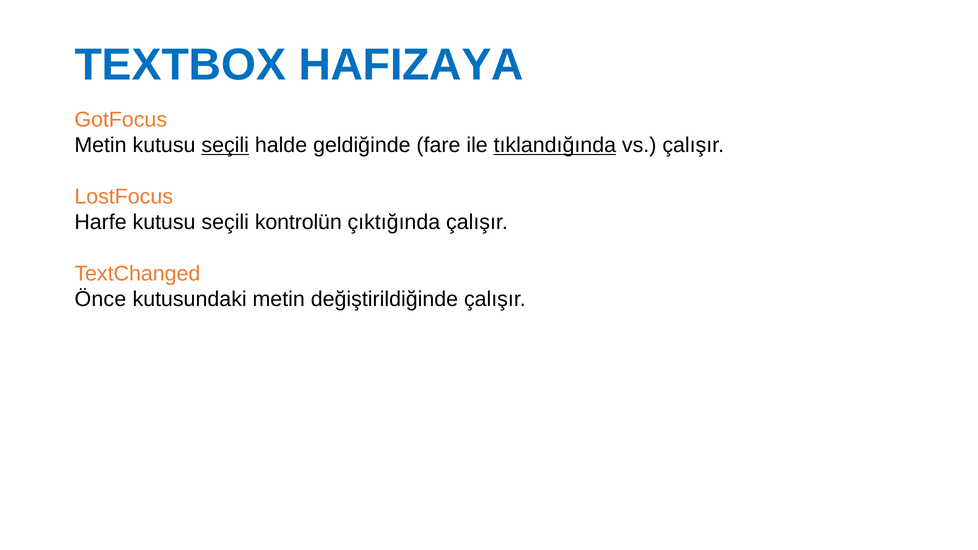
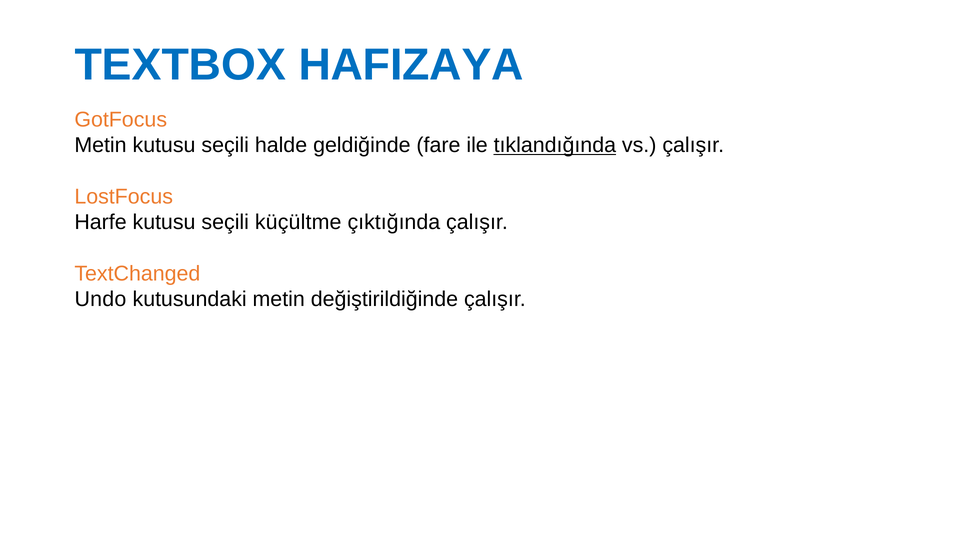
seçili underline: present -> none (225, 145)
kontrolün: kontrolün -> küçültme (298, 222)
Önce: Önce -> Undo (100, 299)
